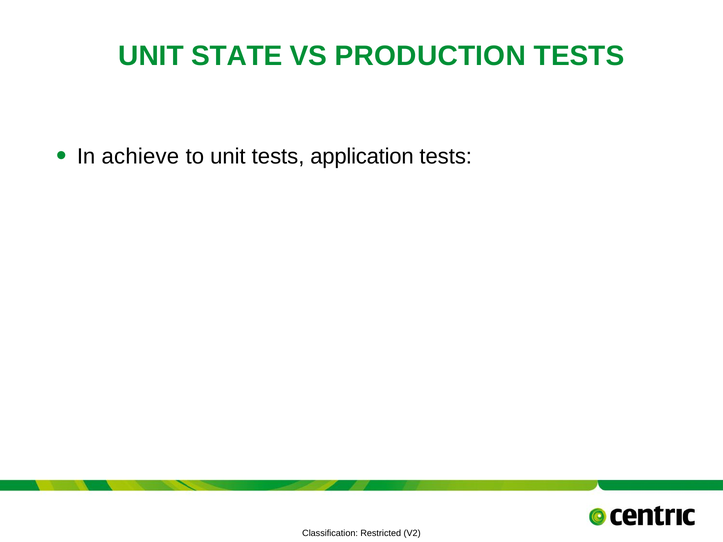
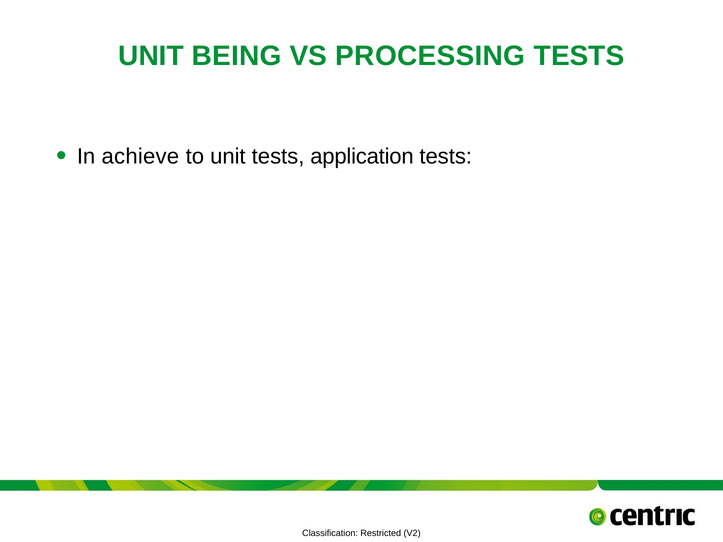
STATE: STATE -> BEING (237, 56)
PRODUCTION: PRODUCTION -> PROCESSING (430, 56)
